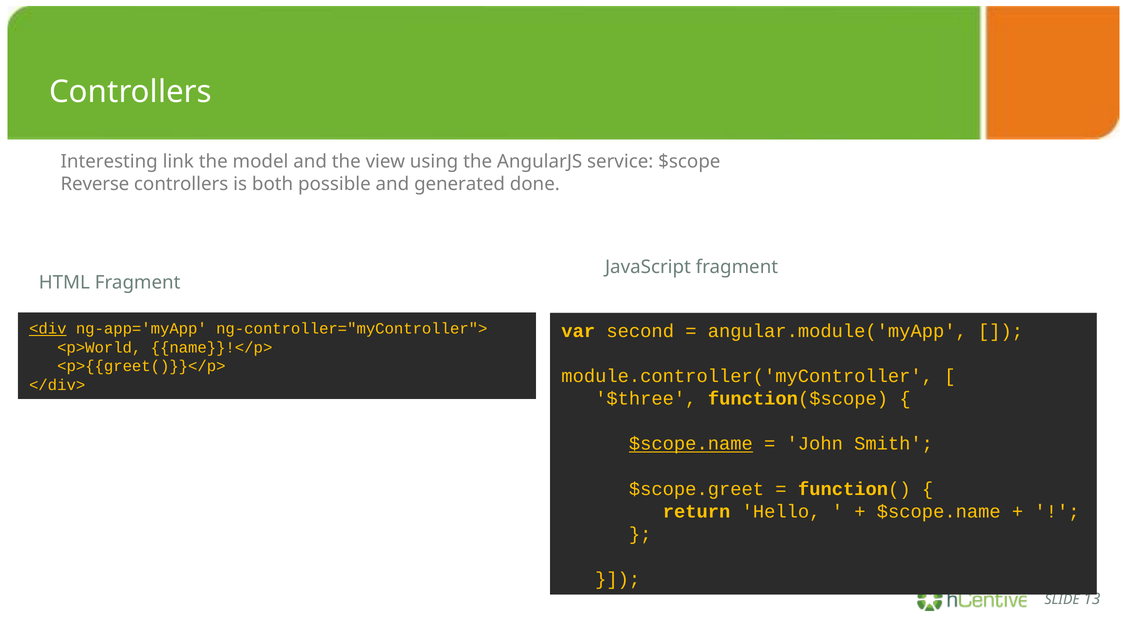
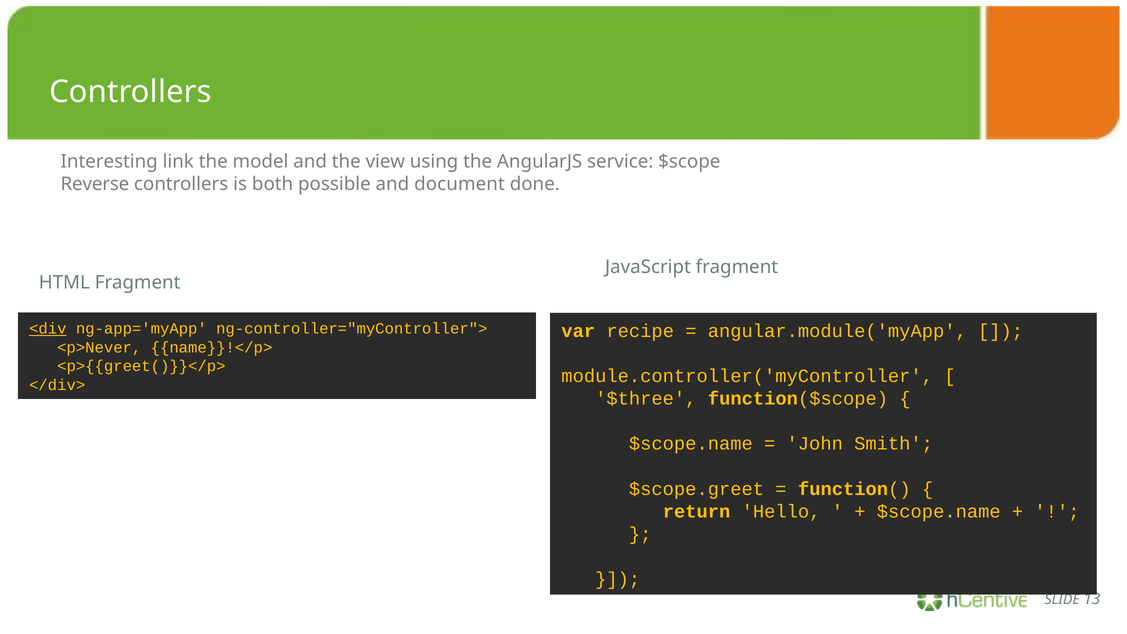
generated: generated -> document (459, 184)
second: second -> recipe (640, 331)
<p>World: <p>World -> <p>Never (99, 347)
$scope.name underline: present -> none (691, 444)
